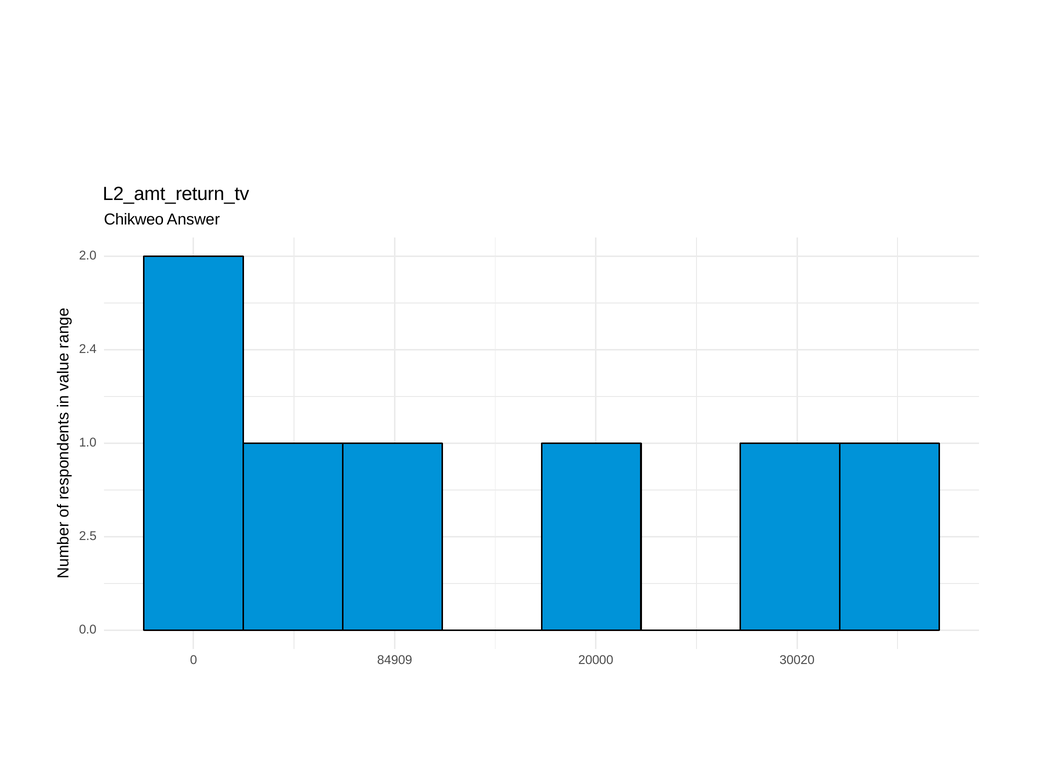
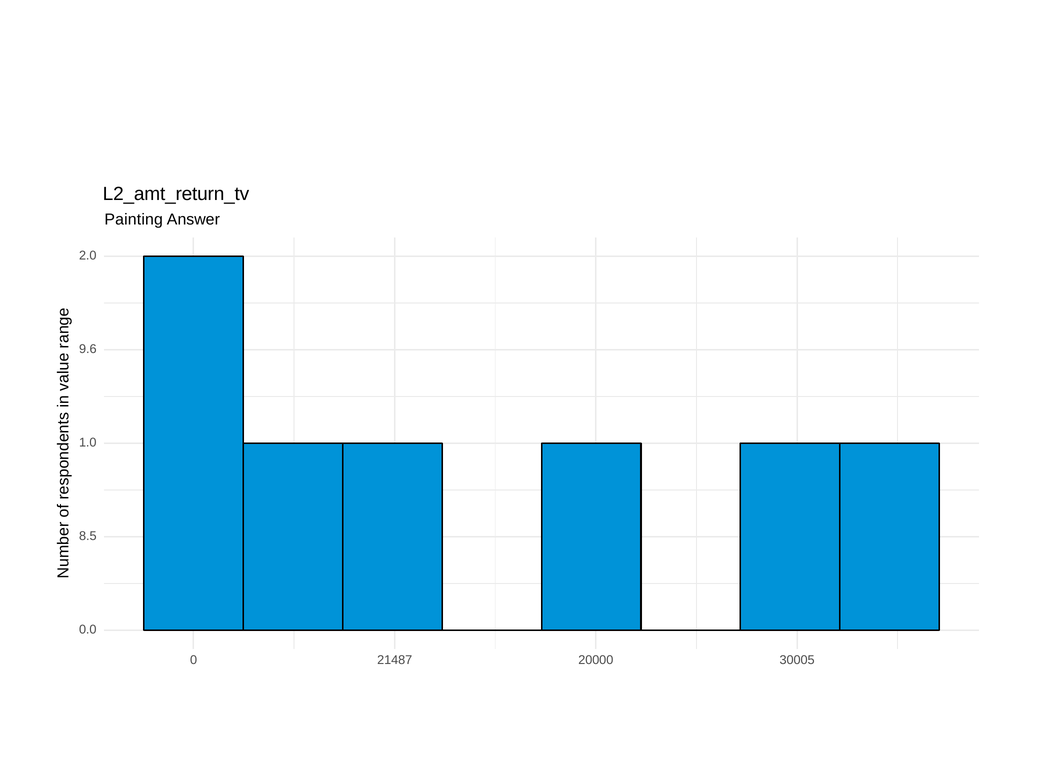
Chikweo: Chikweo -> Painting (134, 220)
2.4: 2.4 -> 9.6 (88, 349)
2.5: 2.5 -> 8.5 (88, 536)
84909: 84909 -> 21487 (395, 660)
30020: 30020 -> 30005 (797, 660)
